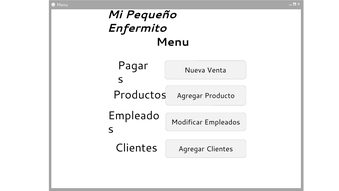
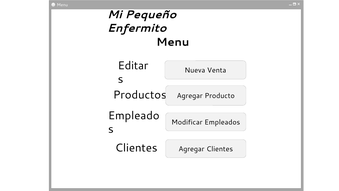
Pagar: Pagar -> Editar (133, 65)
